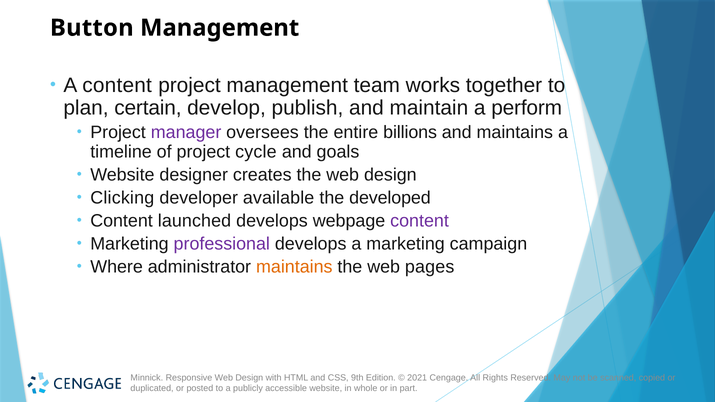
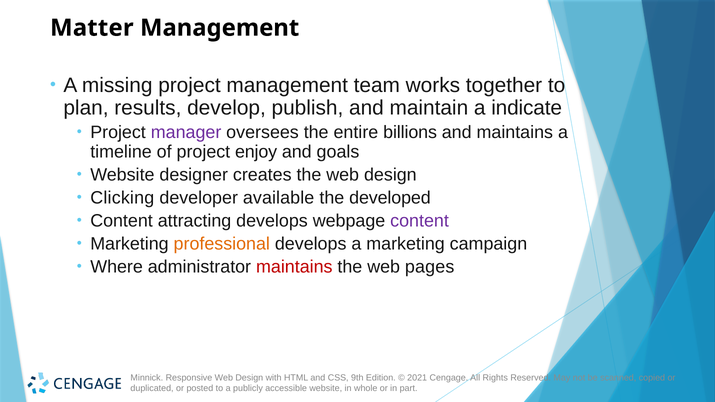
Button: Button -> Matter (92, 28)
A content: content -> missing (117, 85)
certain: certain -> results (148, 108)
perform: perform -> indicate (527, 108)
cycle: cycle -> enjoy (256, 152)
launched: launched -> attracting (195, 221)
professional colour: purple -> orange (222, 244)
maintains colour: orange -> red (294, 267)
